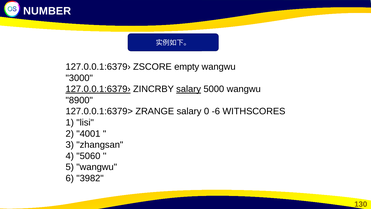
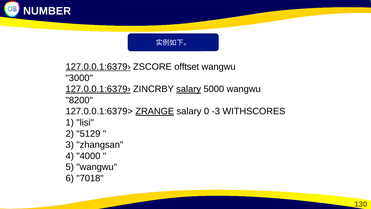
127.0.0.1:6379› underline: none -> present (98, 67)
empty: empty -> offtset (187, 67)
8900: 8900 -> 8200 (79, 100)
ZRANGE underline: none -> present (155, 111)
-6: -6 -> -3 (216, 111)
4001: 4001 -> 5129 (88, 133)
5060: 5060 -> 4000 (88, 156)
3982: 3982 -> 7018 (90, 178)
